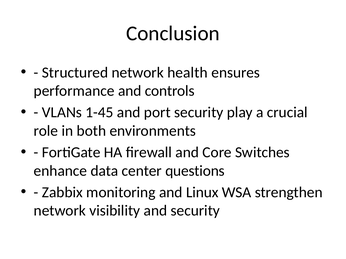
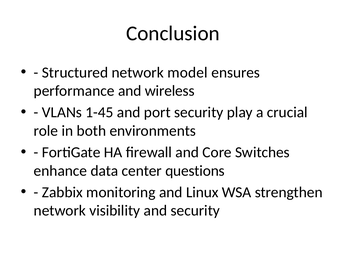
health: health -> model (187, 73)
controls: controls -> wireless (170, 91)
